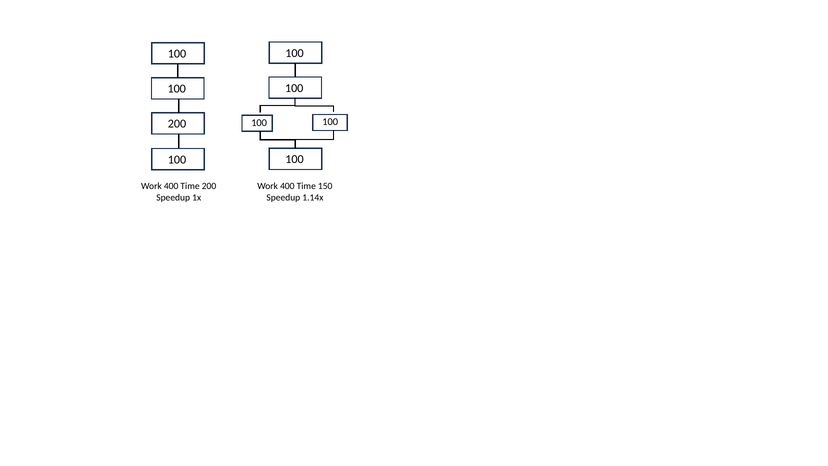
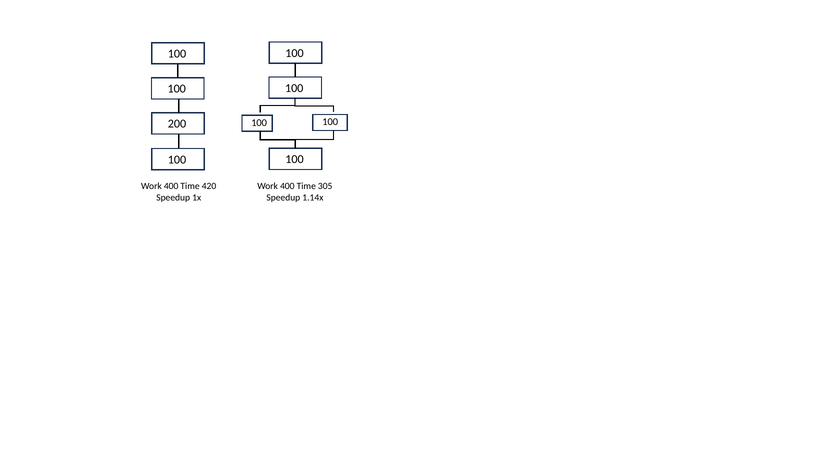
Time 200: 200 -> 420 (209, 186)
150: 150 -> 305 (325, 186)
